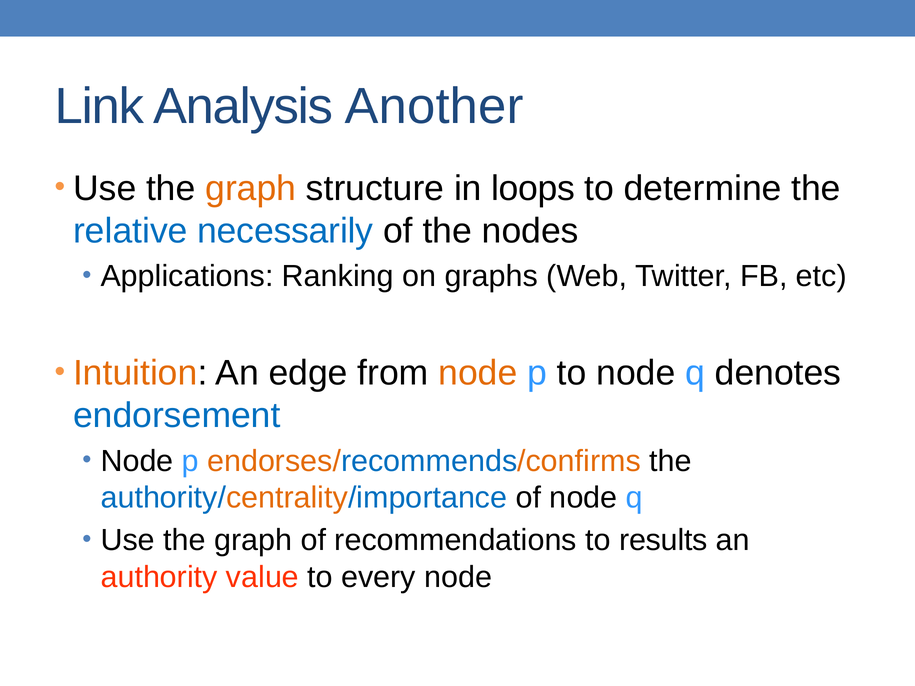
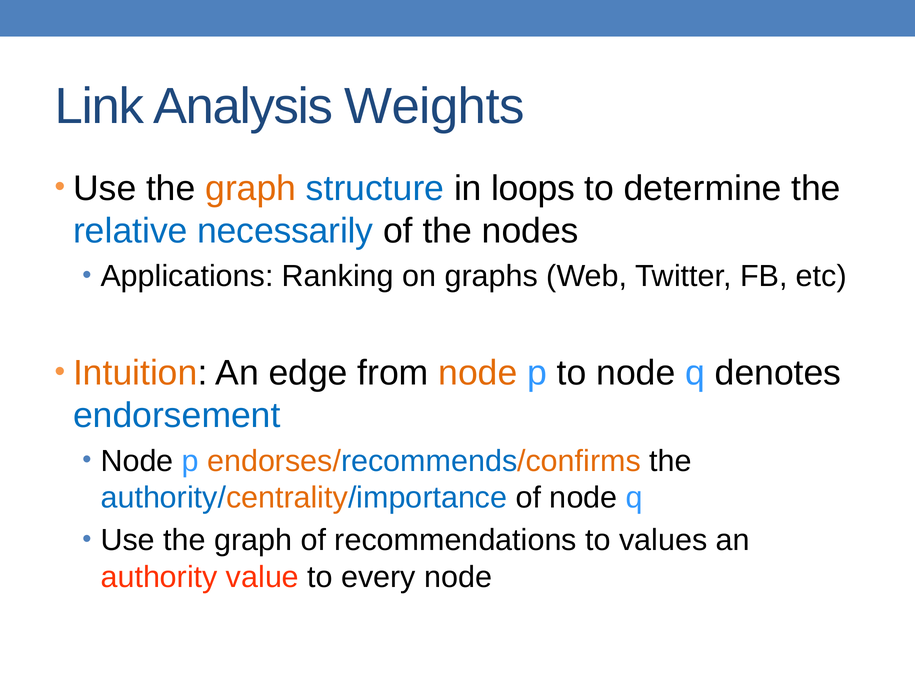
Another: Another -> Weights (434, 106)
structure colour: black -> blue (375, 188)
results: results -> values (663, 541)
